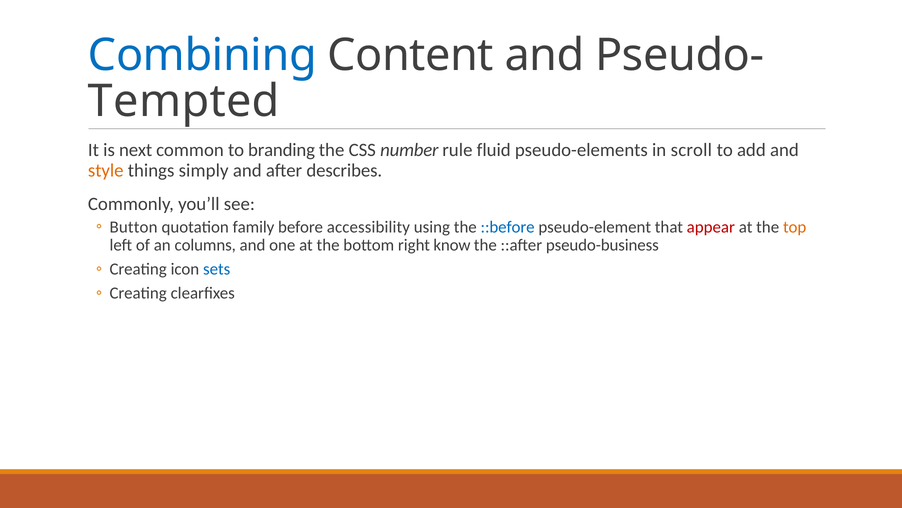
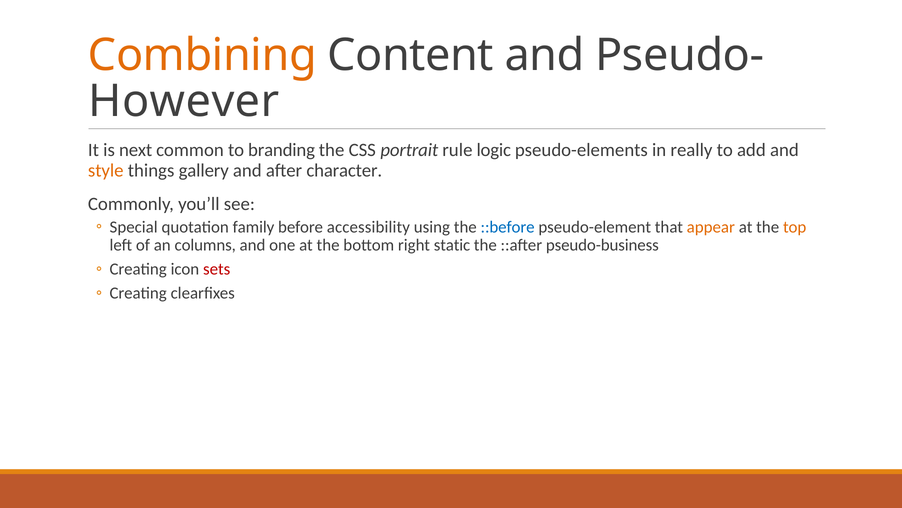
Combining colour: blue -> orange (202, 55)
Tempted: Tempted -> However (184, 101)
number: number -> portrait (409, 150)
fluid: fluid -> logic (494, 150)
scroll: scroll -> really (691, 150)
simply: simply -> gallery (204, 170)
describes: describes -> character (344, 170)
Button: Button -> Special (134, 227)
appear colour: red -> orange (711, 227)
know: know -> static (452, 245)
sets colour: blue -> red (217, 269)
